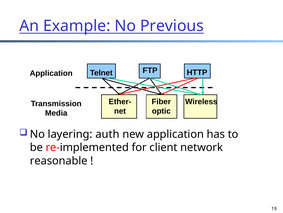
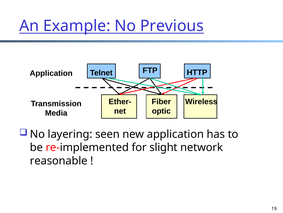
auth: auth -> seen (108, 134)
client: client -> slight (164, 147)
